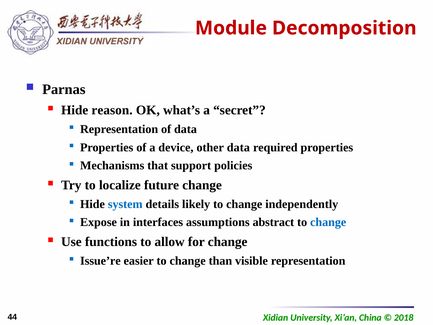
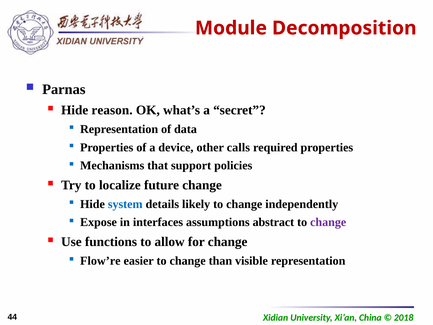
other data: data -> calls (238, 147)
change colour: blue -> purple (328, 222)
Issue’re: Issue’re -> Flow’re (100, 261)
